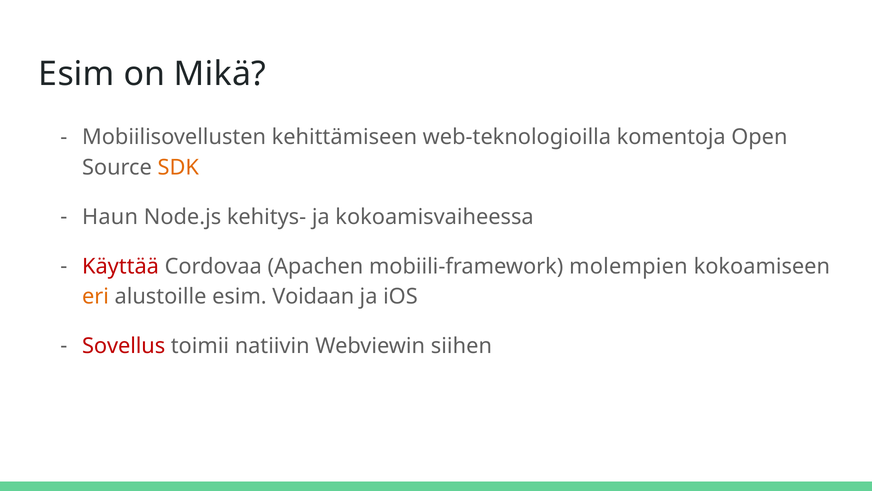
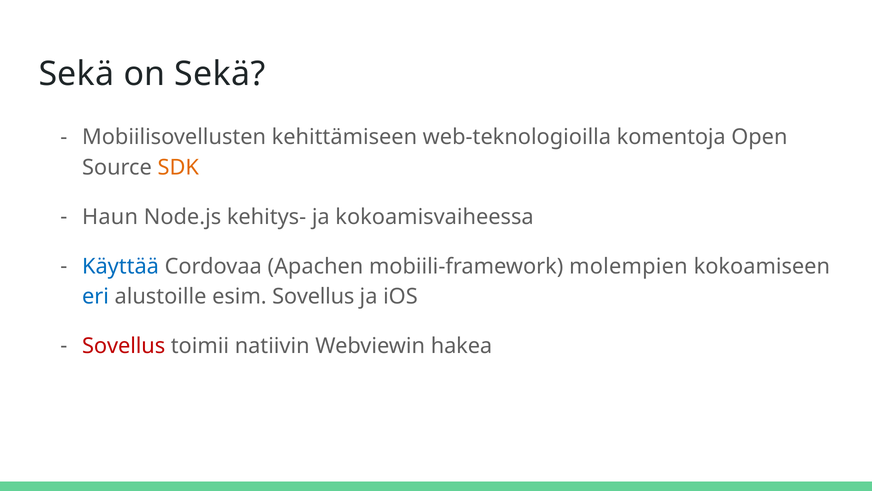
Esim: Esim -> Sekä (76, 74)
on Mikä: Mikä -> Sekä (220, 74)
Käyttää colour: red -> blue (121, 266)
eri colour: orange -> blue (95, 296)
esim Voidaan: Voidaan -> Sovellus (313, 296)
siihen: siihen -> hakea (461, 346)
